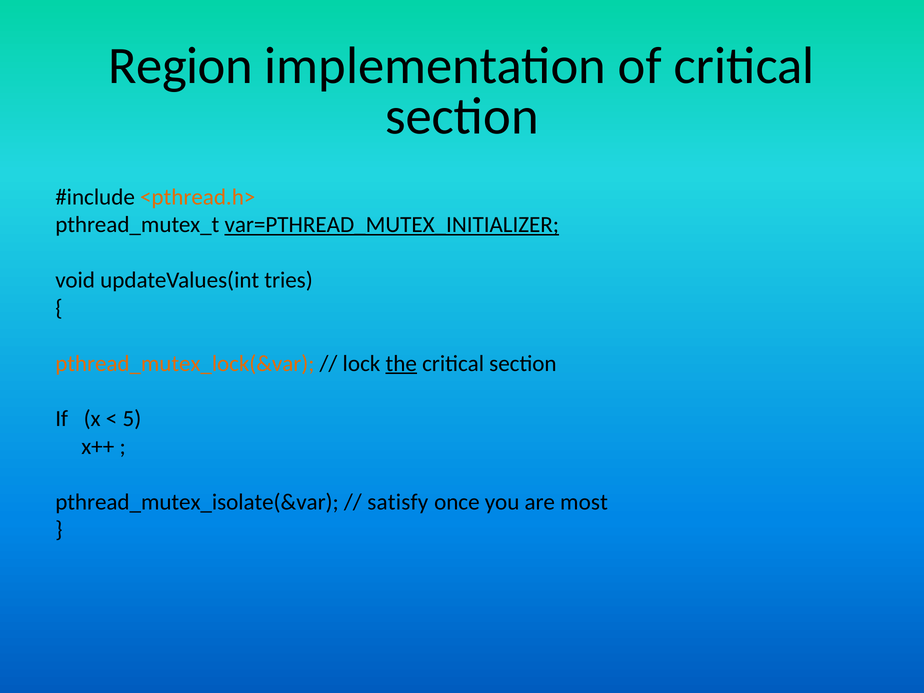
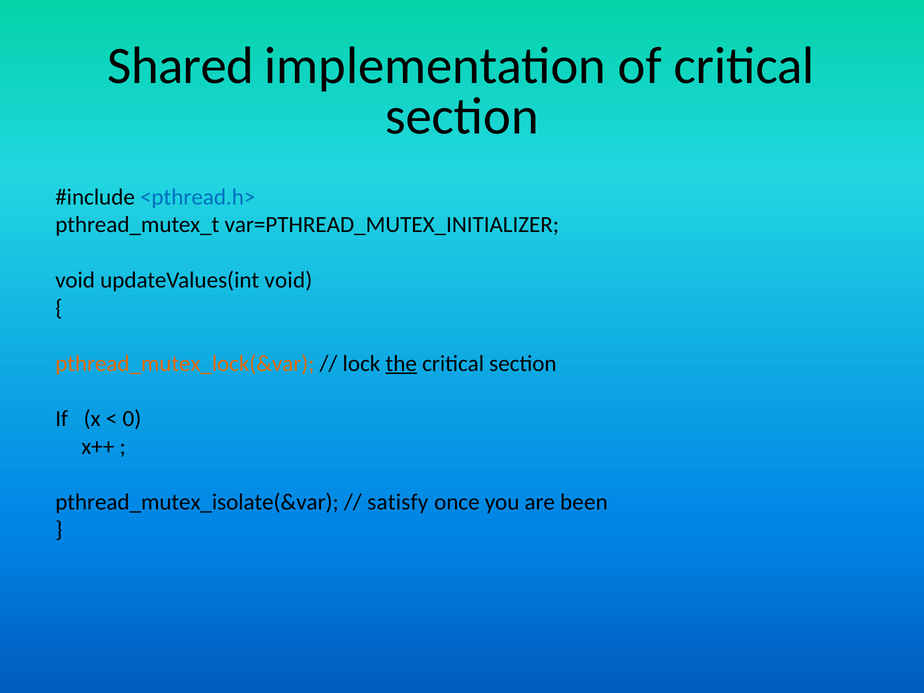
Region: Region -> Shared (181, 66)
<pthread.h> colour: orange -> blue (198, 197)
var=PTHREAD_MUTEX_INITIALIZER underline: present -> none (392, 225)
updateValues(int tries: tries -> void (288, 280)
5: 5 -> 0 (132, 419)
most: most -> been (584, 502)
